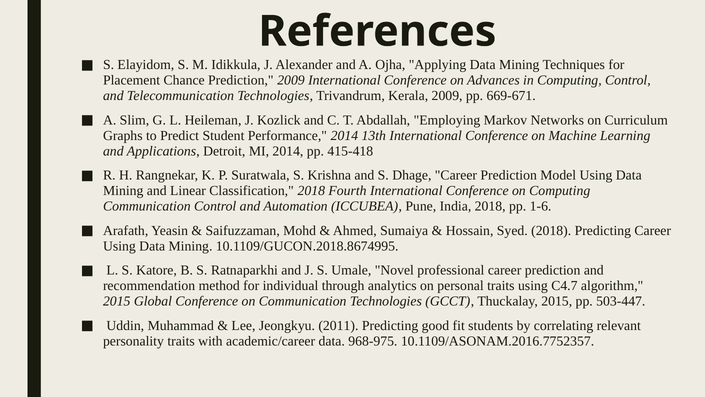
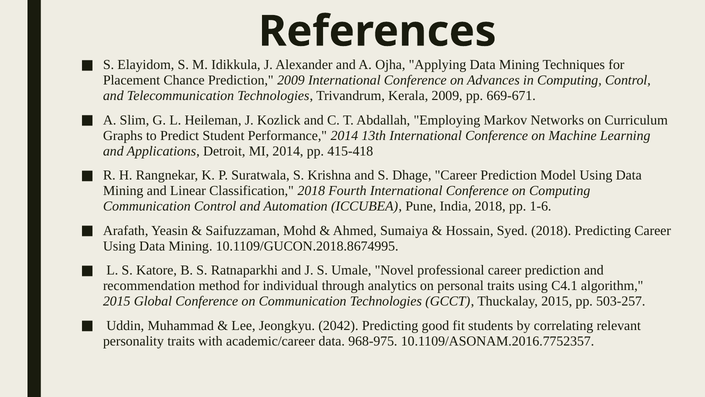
C4.7: C4.7 -> C4.1 (564, 286)
503-447: 503-447 -> 503-257 (621, 301)
2011: 2011 -> 2042 (338, 325)
